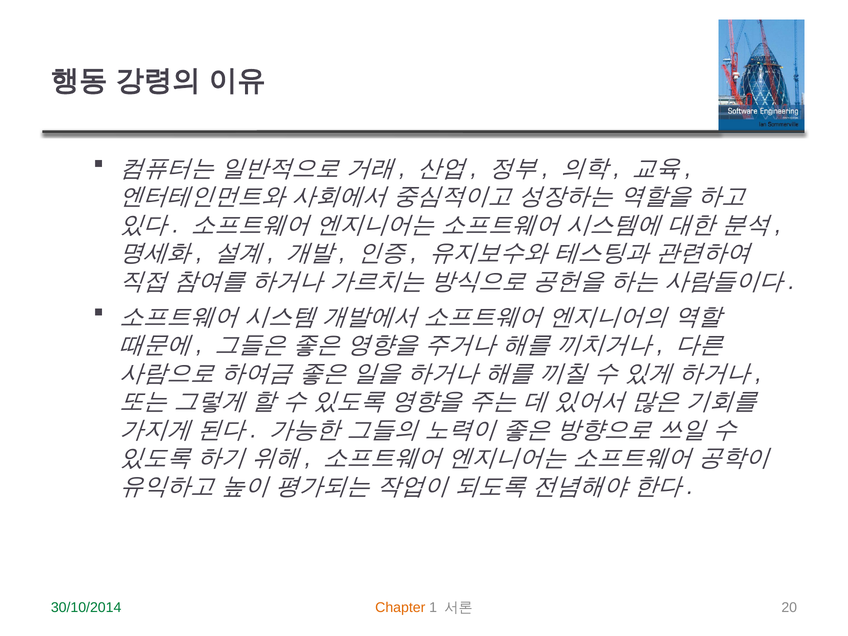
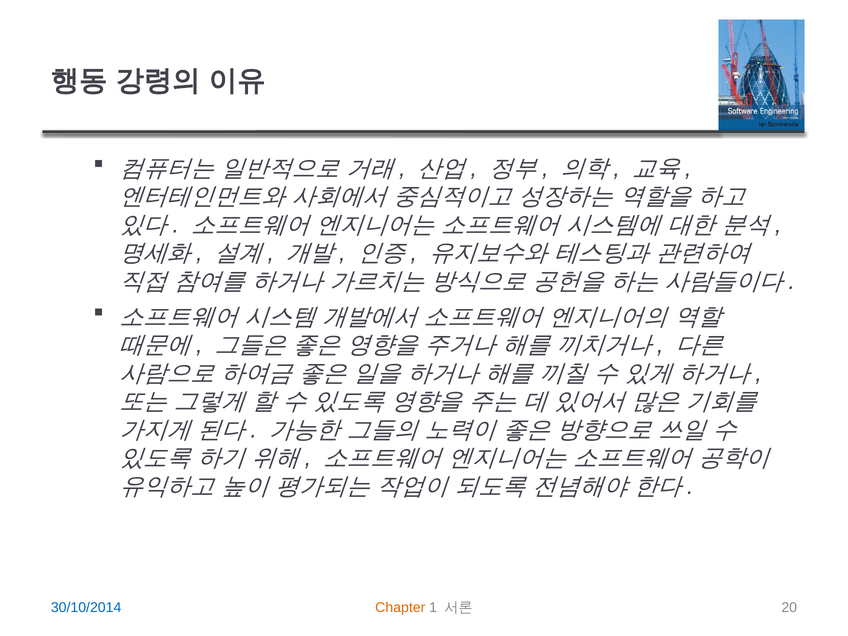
30/10/2014 colour: green -> blue (86, 607)
